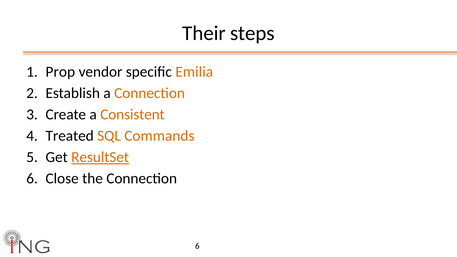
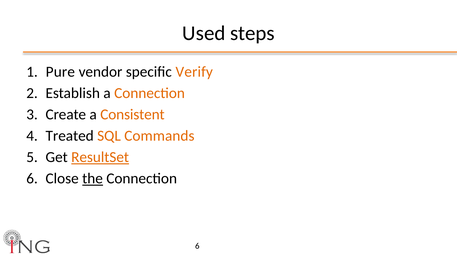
Their: Their -> Used (204, 33)
Prop: Prop -> Pure (60, 72)
Emilia: Emilia -> Verify (194, 72)
the underline: none -> present (93, 179)
